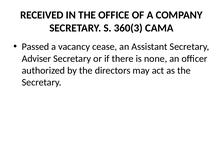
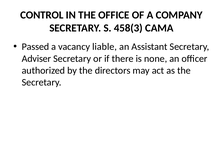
RECEIVED: RECEIVED -> CONTROL (42, 15)
360(3: 360(3 -> 458(3 (128, 28)
cease: cease -> liable (105, 47)
